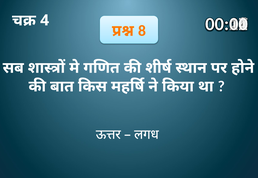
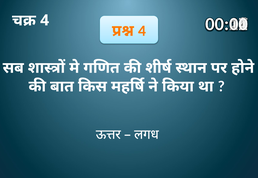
8: 8 -> 4 (142, 31)
